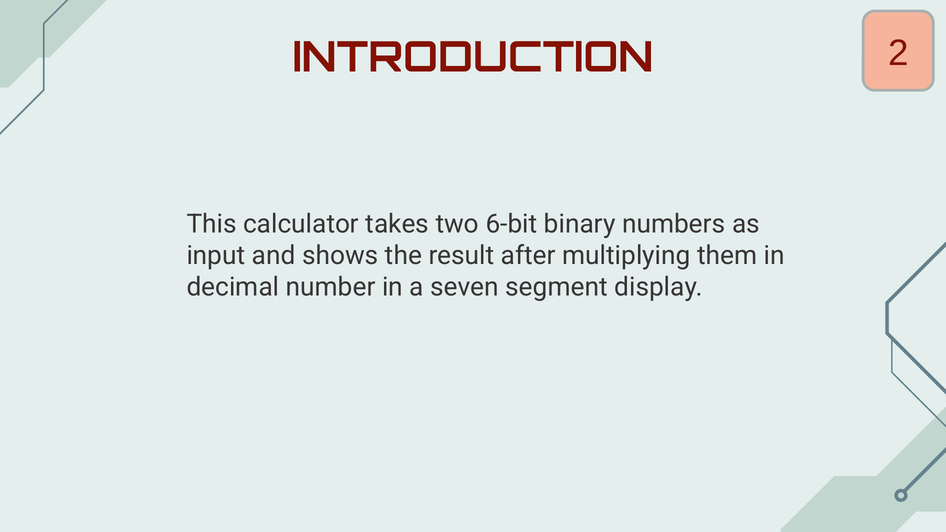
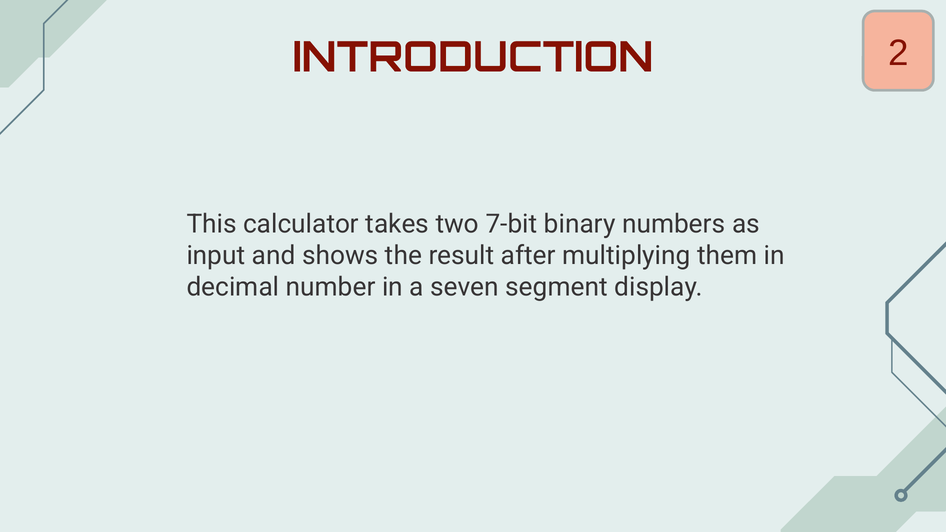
6-bit: 6-bit -> 7-bit (511, 224)
